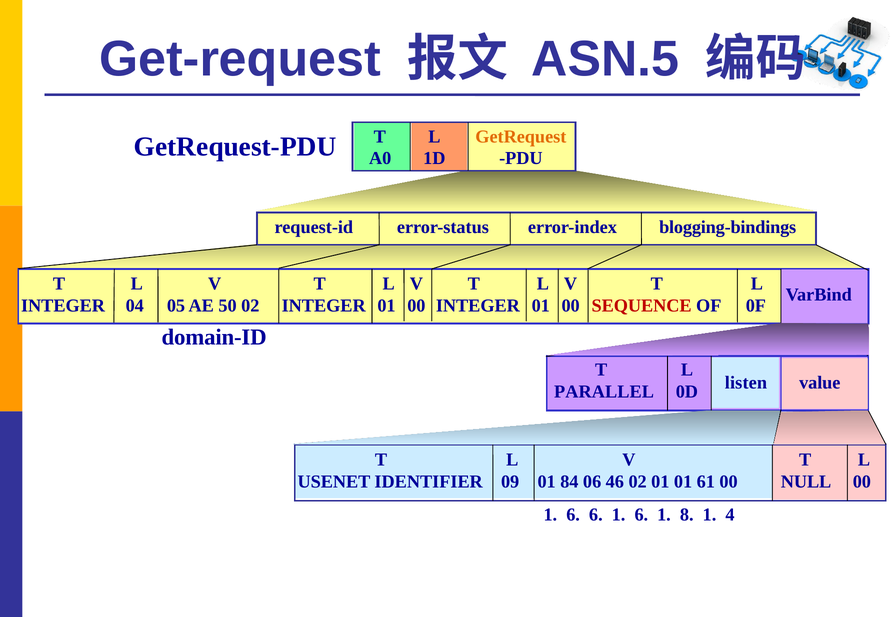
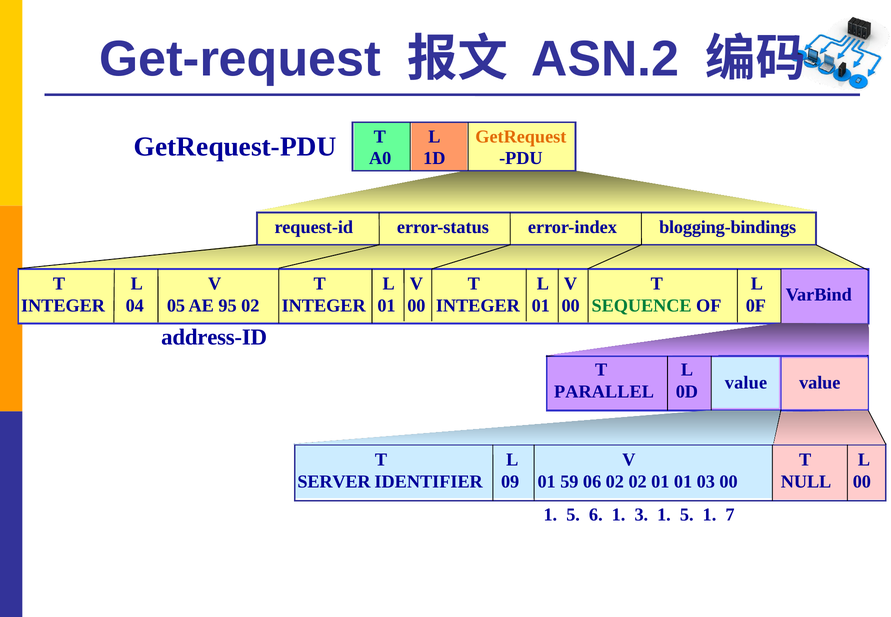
ASN.5: ASN.5 -> ASN.2 (605, 59)
50: 50 -> 95 (228, 306)
SEQUENCE colour: red -> green (642, 306)
domain-ID: domain-ID -> address-ID (214, 337)
listen: listen -> value (746, 383)
USENET: USENET -> SERVER (334, 482)
84: 84 -> 59 (569, 482)
06 46: 46 -> 02 (615, 482)
61: 61 -> 03 (706, 482)
6: 6 -> 5 (573, 514)
6 1 6: 6 -> 3 (641, 514)
8: 8 -> 5 (687, 514)
4: 4 -> 7 (730, 514)
